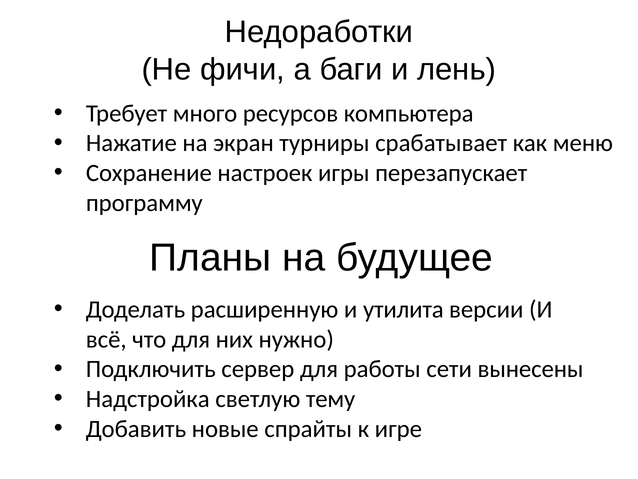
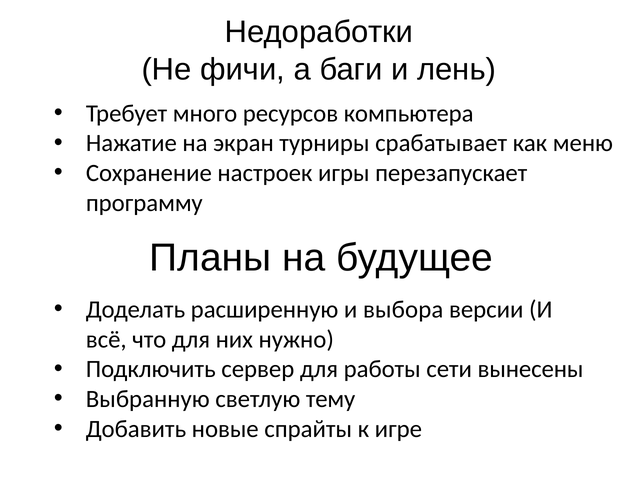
утилита: утилита -> выбора (403, 309)
Надстройка: Надстройка -> Выбранную (148, 399)
